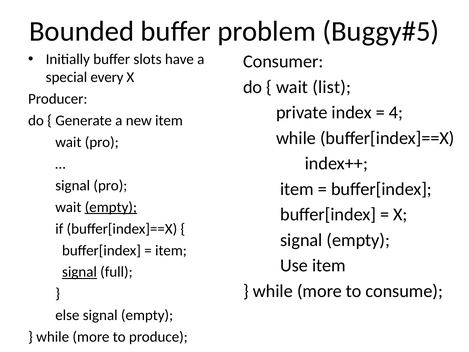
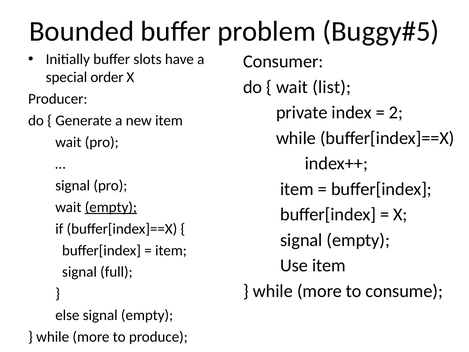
every: every -> order (107, 77)
4: 4 -> 2 (396, 112)
signal underline: present -> none (79, 272)
